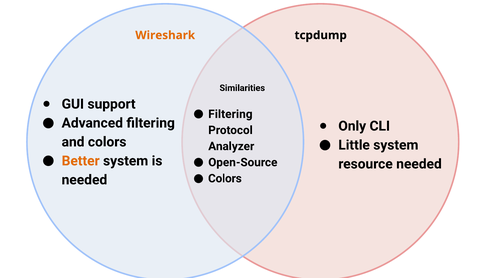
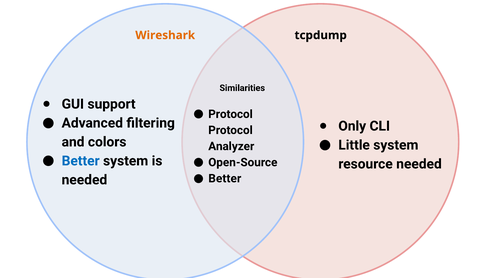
Filtering: Filtering -> Protocol (230, 114)
Better colour: orange -> blue (81, 161)
Colors: Colors -> Better (225, 179)
